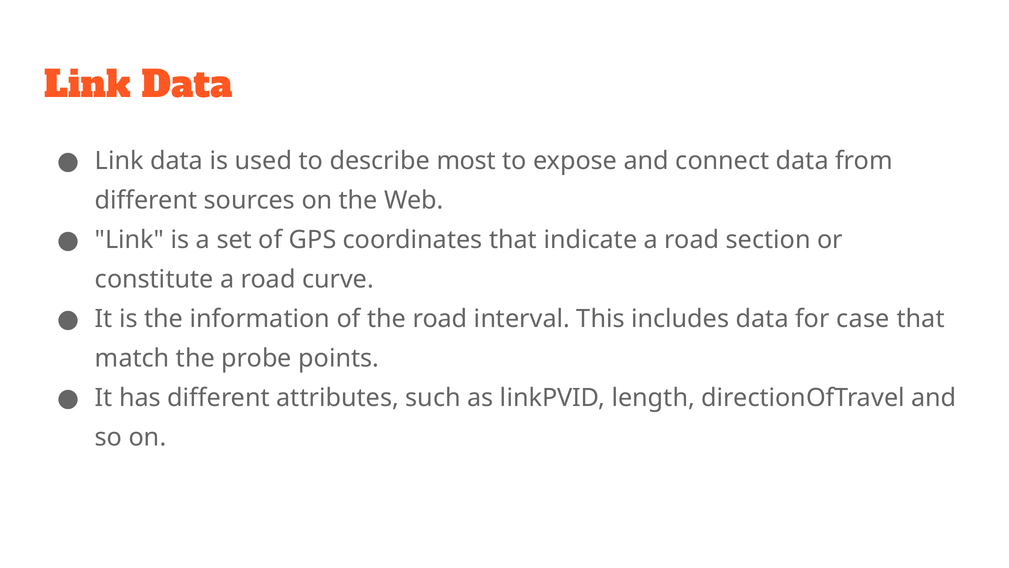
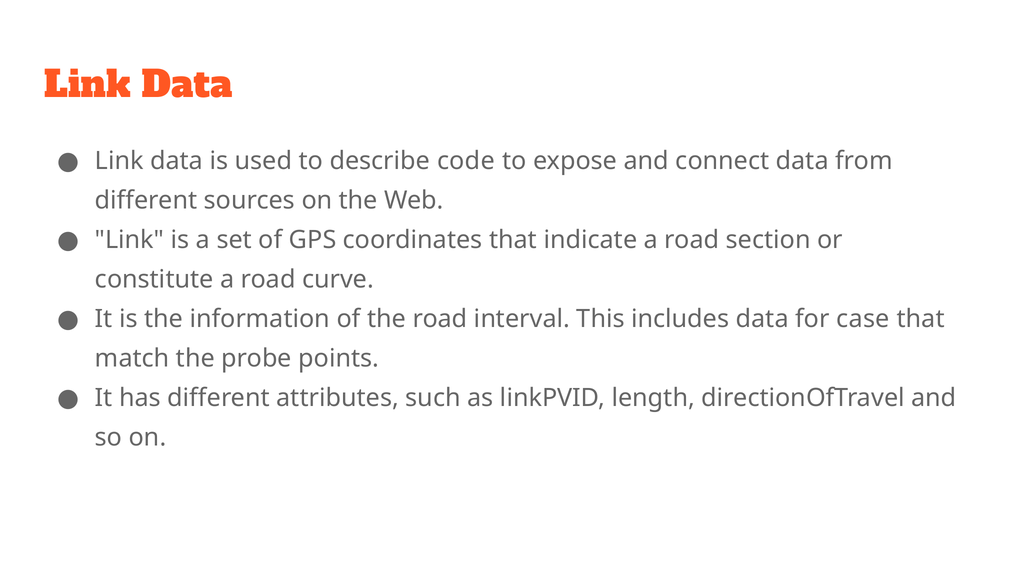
most: most -> code (466, 161)
